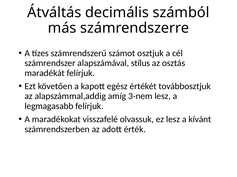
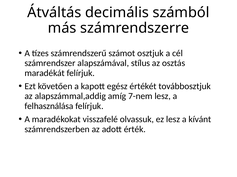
3-nem: 3-nem -> 7-nem (140, 97)
legmagasabb: legmagasabb -> felhasználása (49, 107)
